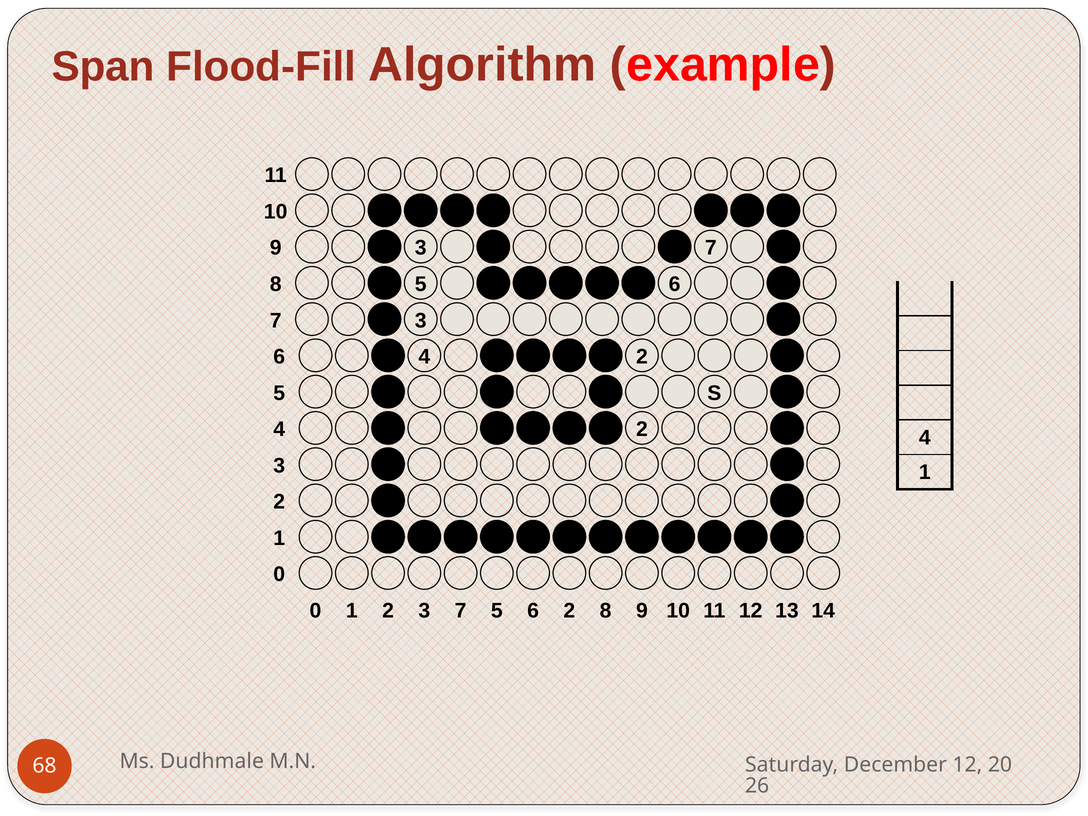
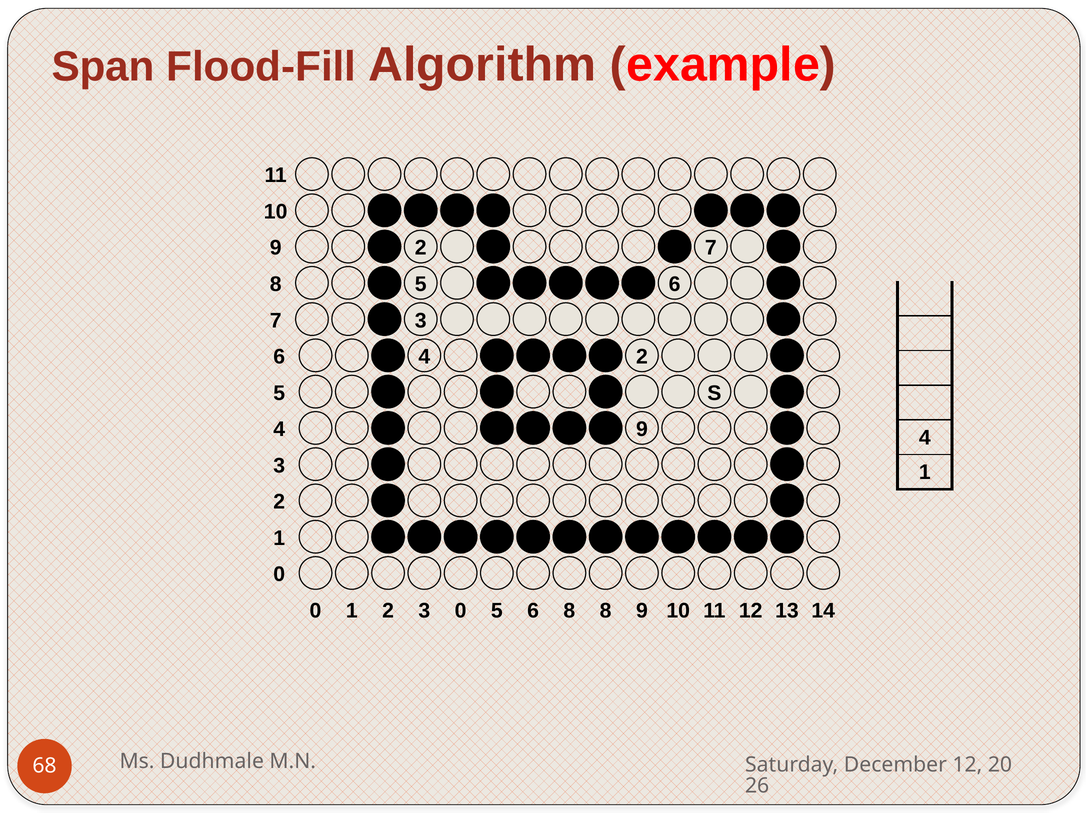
9 3: 3 -> 2 (421, 248)
2: 2 -> 9 (642, 429)
2 3 7: 7 -> 0 (461, 611)
6 2: 2 -> 8 (569, 611)
